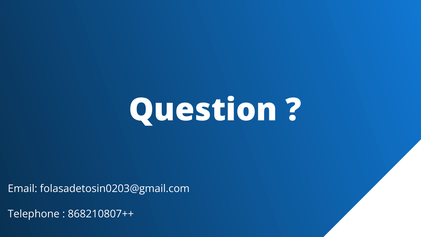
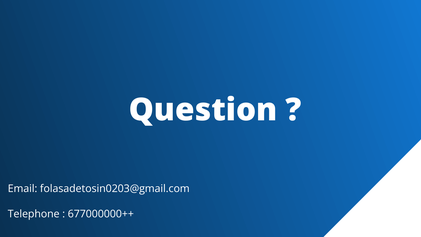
868210807++: 868210807++ -> 677000000++ (101, 214)
